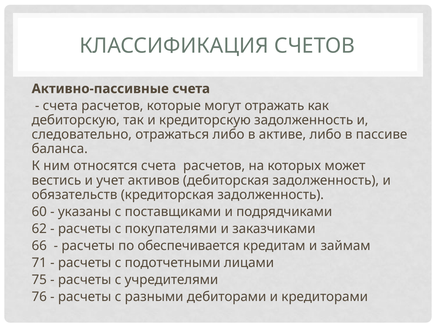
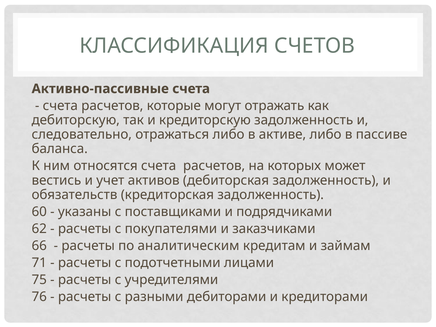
обеспечивается: обеспечивается -> аналитическим (189, 246)
